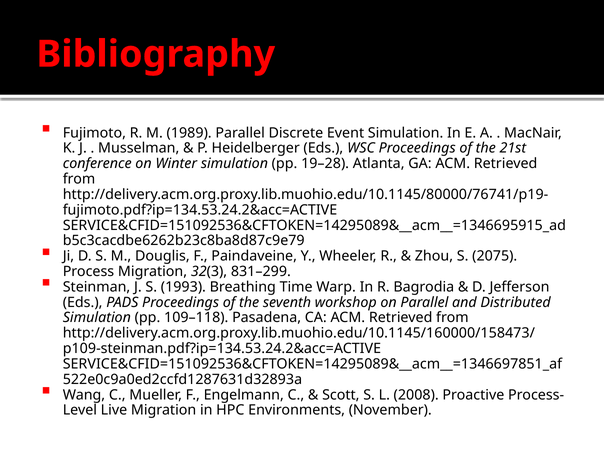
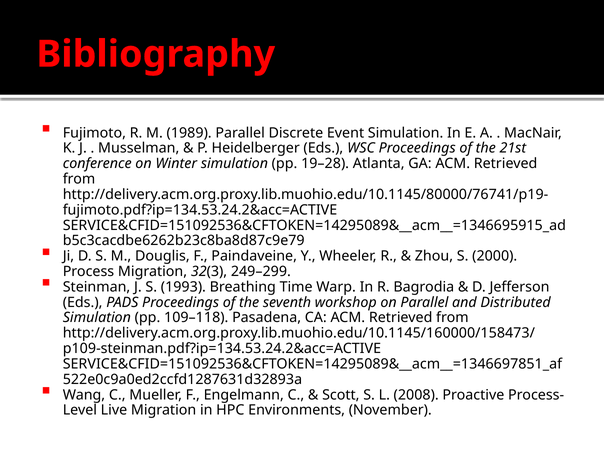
2075: 2075 -> 2000 (495, 256)
831–299: 831–299 -> 249–299 (261, 272)
